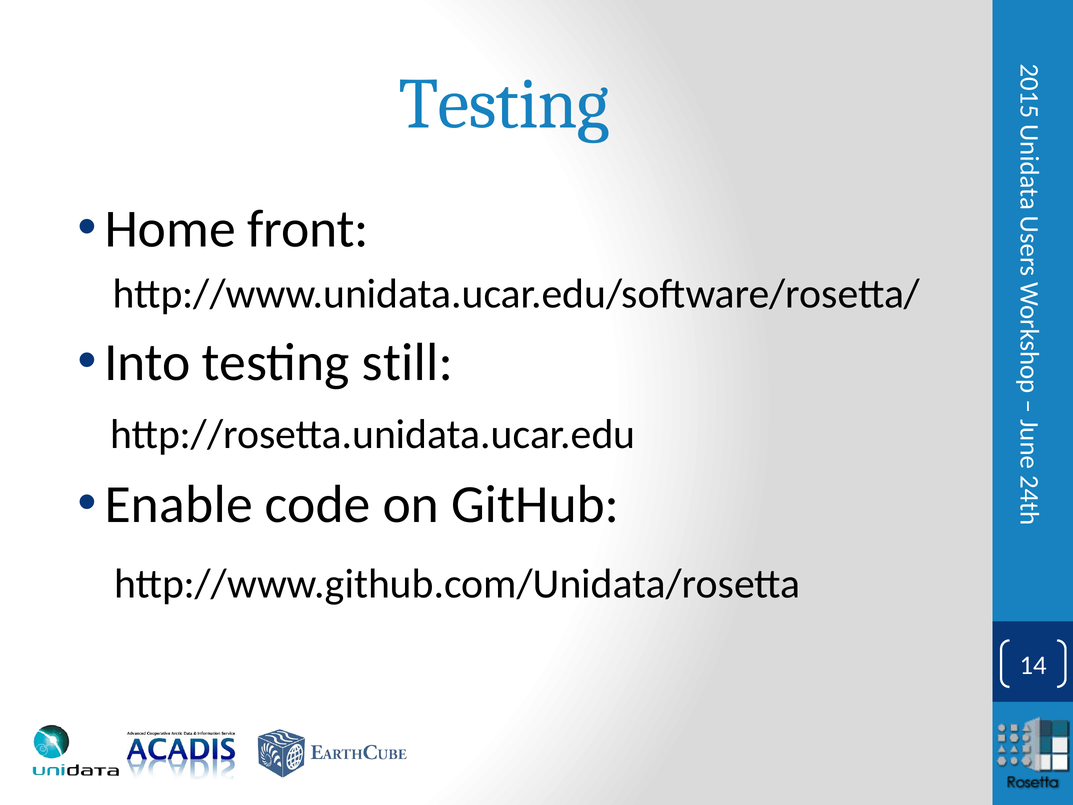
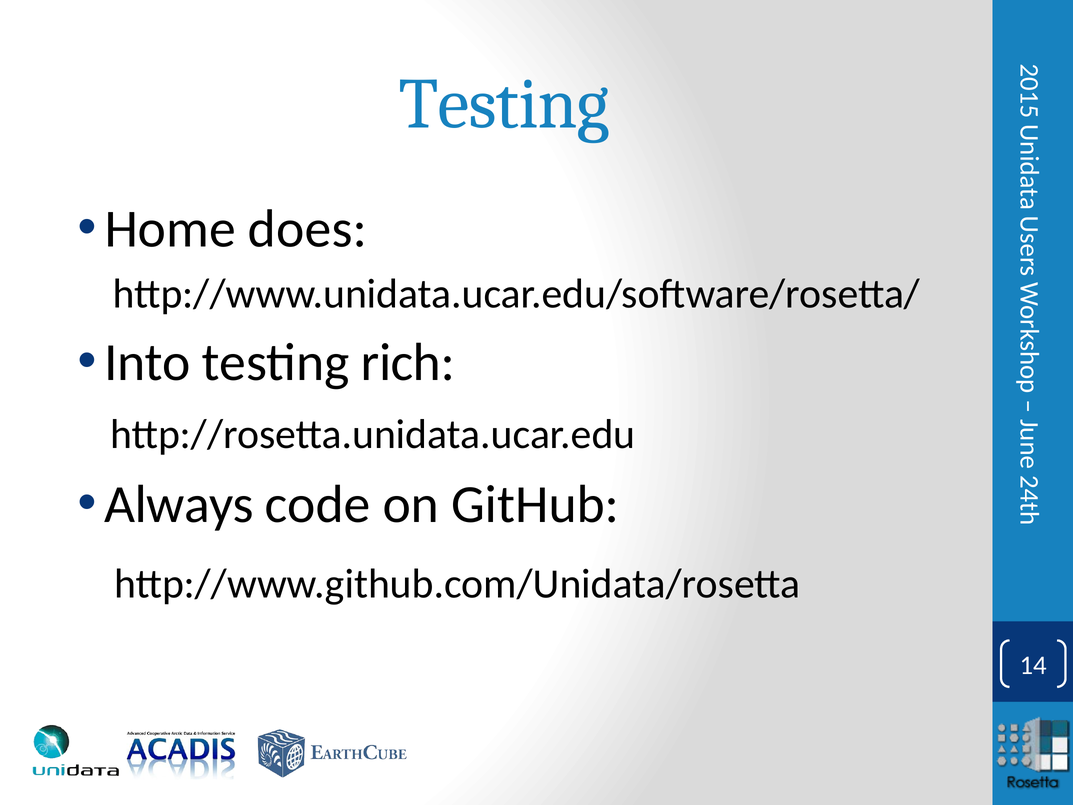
front: front -> does (308, 229)
still: still -> rich (408, 363)
Enable: Enable -> Always (179, 505)
